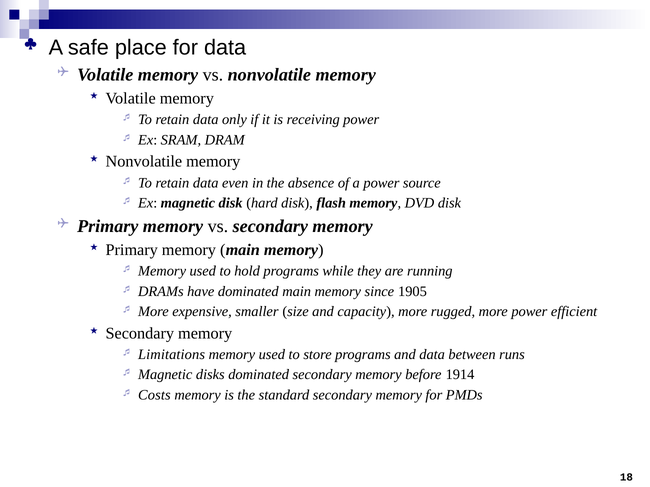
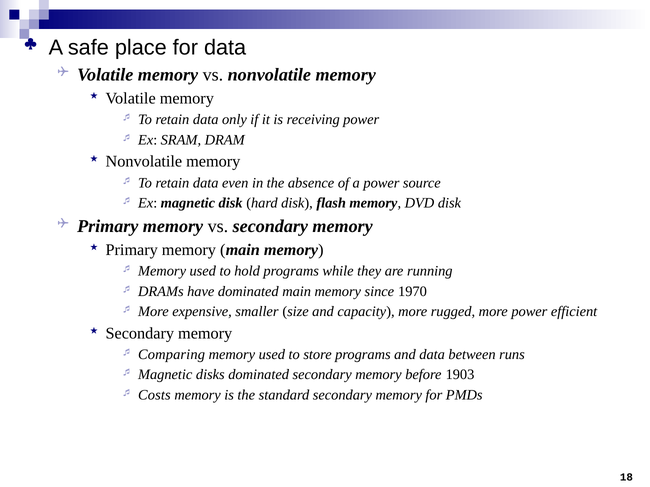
1905: 1905 -> 1970 (412, 292)
Limitations: Limitations -> Comparing (172, 355)
1914: 1914 -> 1903 (460, 375)
